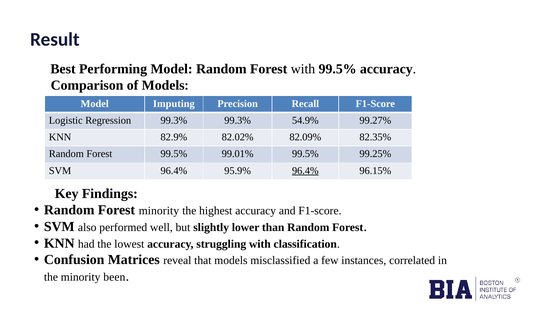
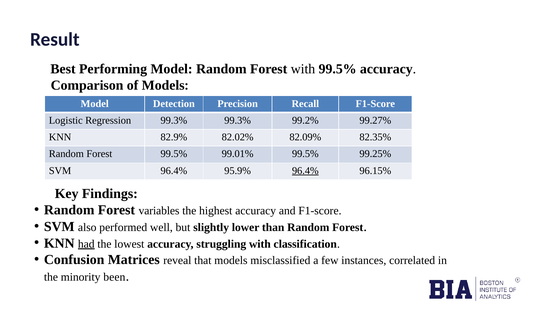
Imputing: Imputing -> Detection (174, 104)
54.9%: 54.9% -> 99.2% (305, 120)
Forest minority: minority -> variables (159, 211)
had underline: none -> present (86, 244)
